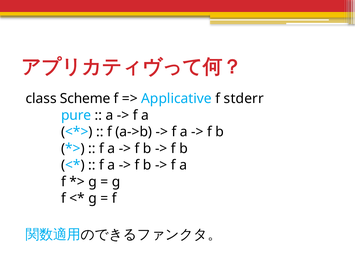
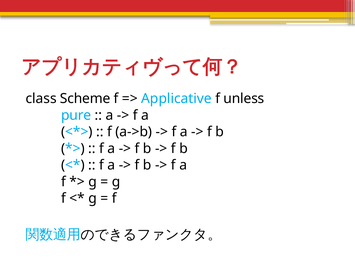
stderr: stderr -> unless (244, 98)
